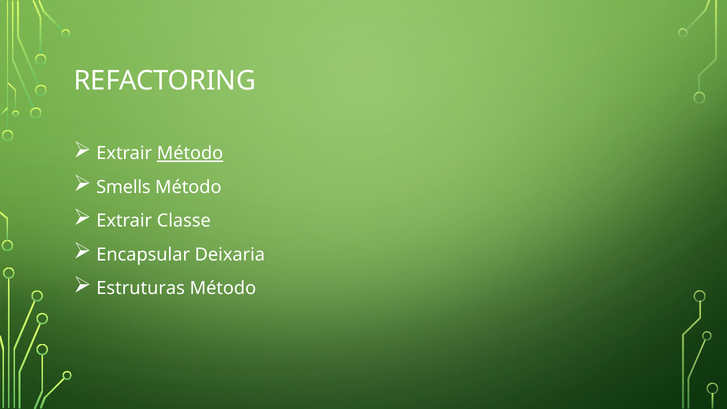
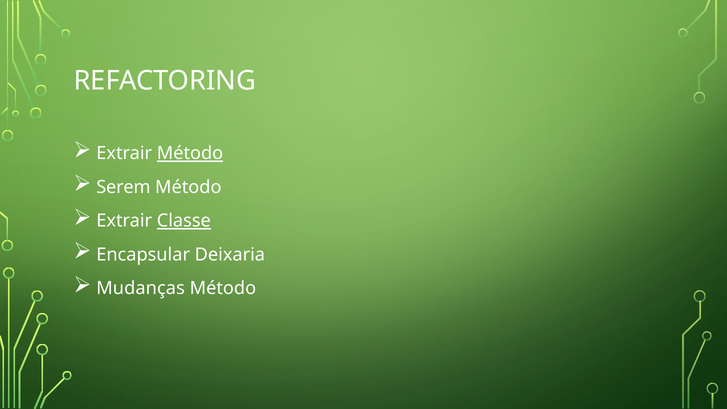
Smells: Smells -> Serem (123, 187)
Classe underline: none -> present (184, 221)
Estruturas: Estruturas -> Mudanças (141, 288)
